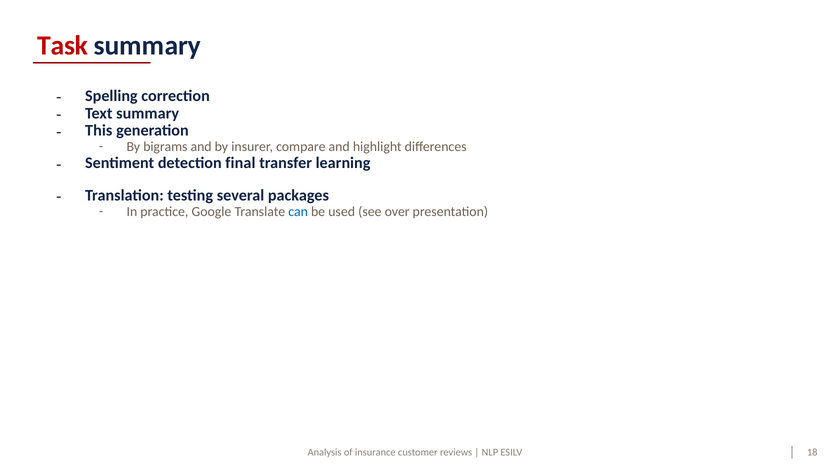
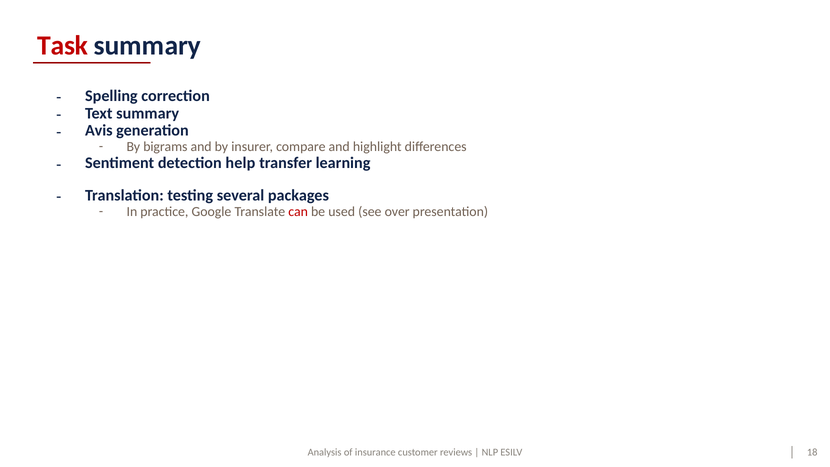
This: This -> Avis (99, 131)
final: final -> help (240, 163)
can colour: blue -> red (298, 212)
